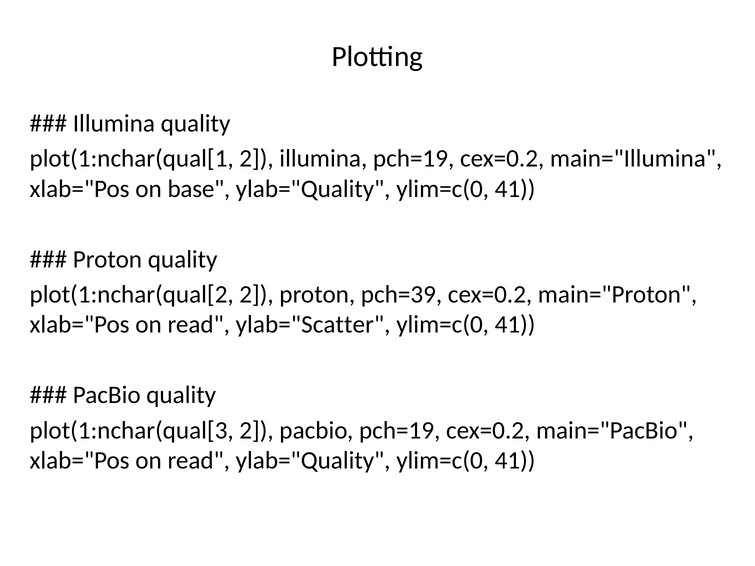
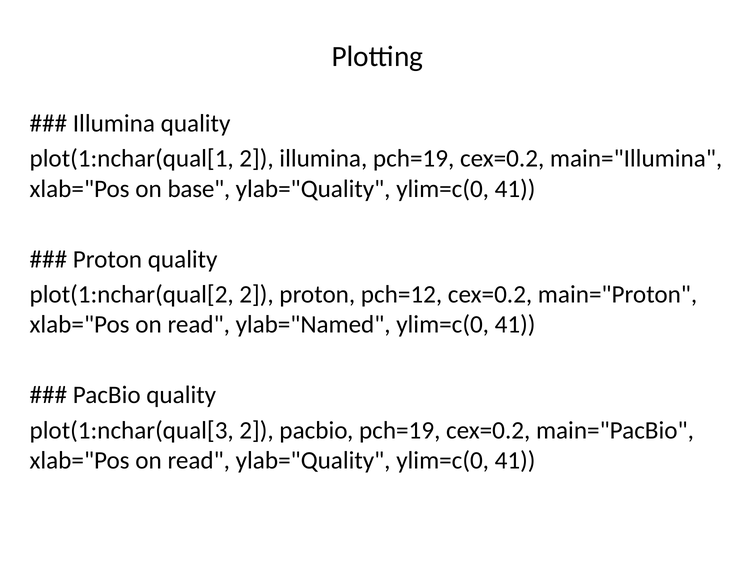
pch=39: pch=39 -> pch=12 (402, 295)
ylab="Scatter: ylab="Scatter -> ylab="Named (313, 325)
